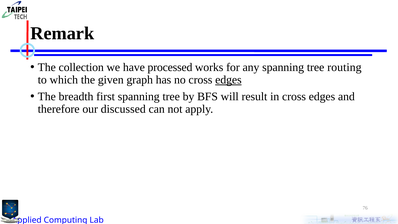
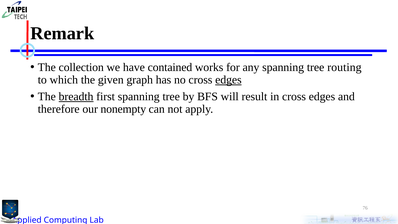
processed: processed -> contained (170, 67)
breadth underline: none -> present (76, 97)
discussed: discussed -> nonempty (123, 109)
